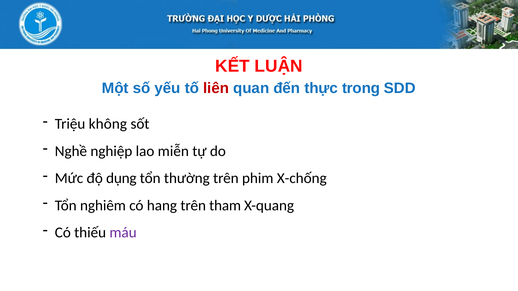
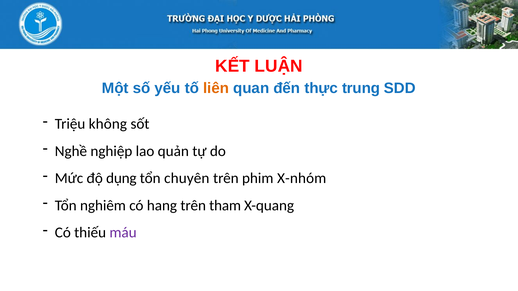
liên colour: red -> orange (216, 88)
trong: trong -> trung (361, 88)
miễn: miễn -> quản (173, 151)
thường: thường -> chuyên (187, 178)
X-chống: X-chống -> X-nhóm (302, 178)
